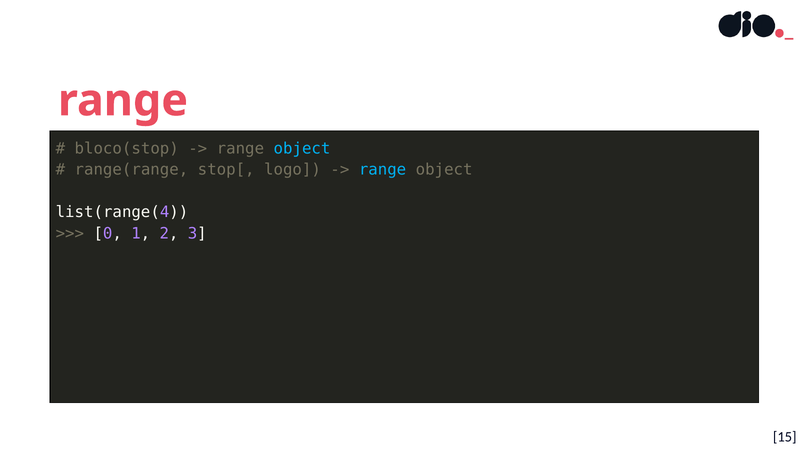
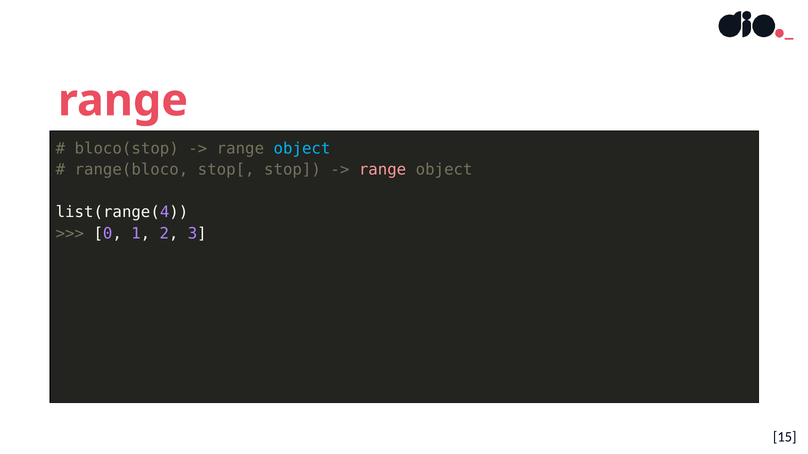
range(range: range(range -> range(bloco (131, 170)
logo: logo -> stop (292, 170)
range colour: light blue -> pink (383, 170)
